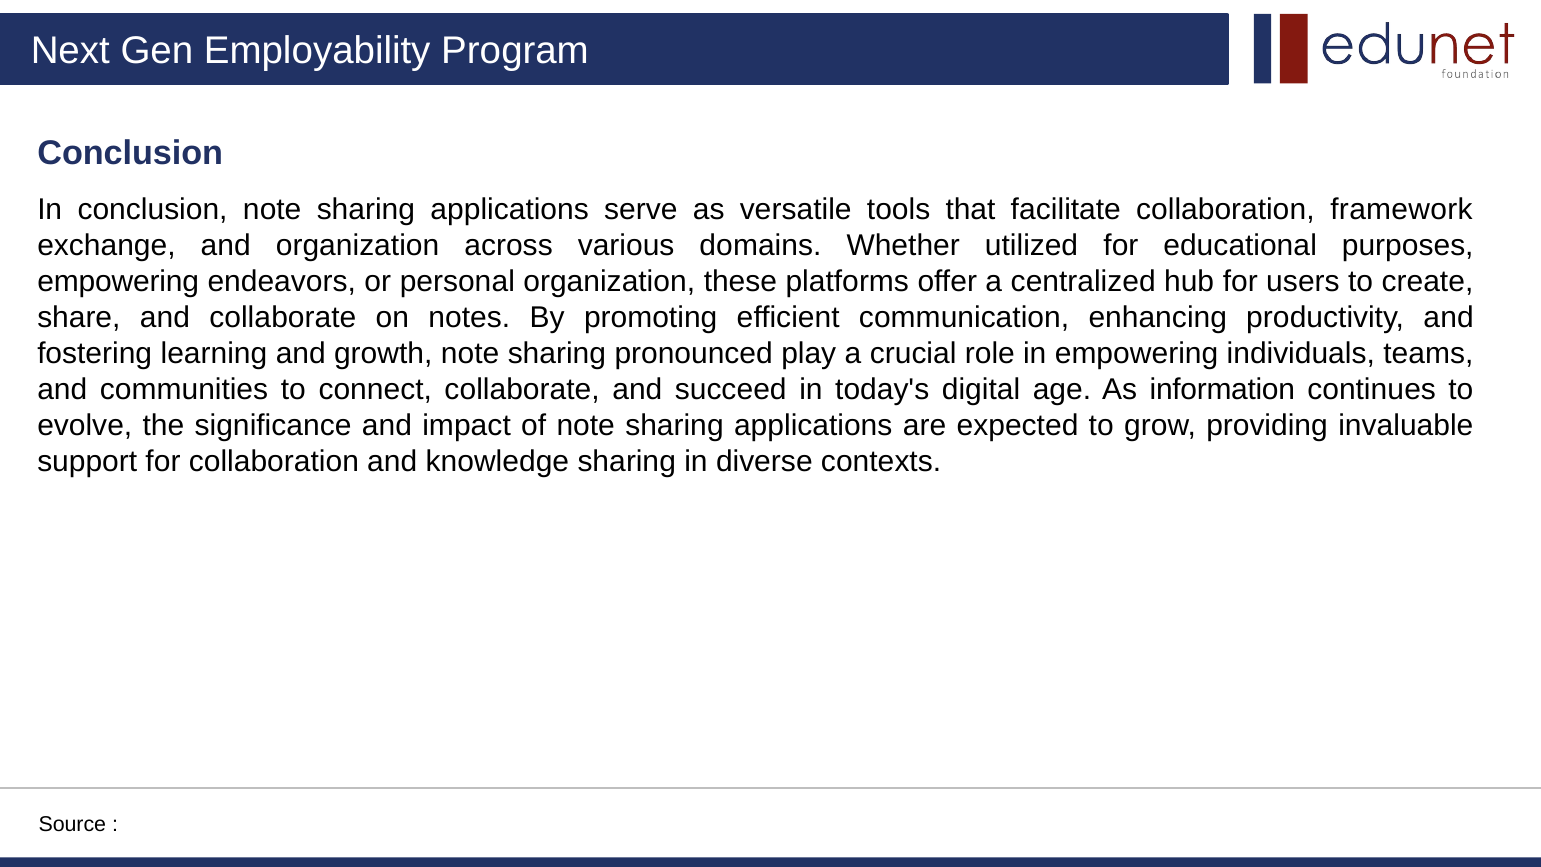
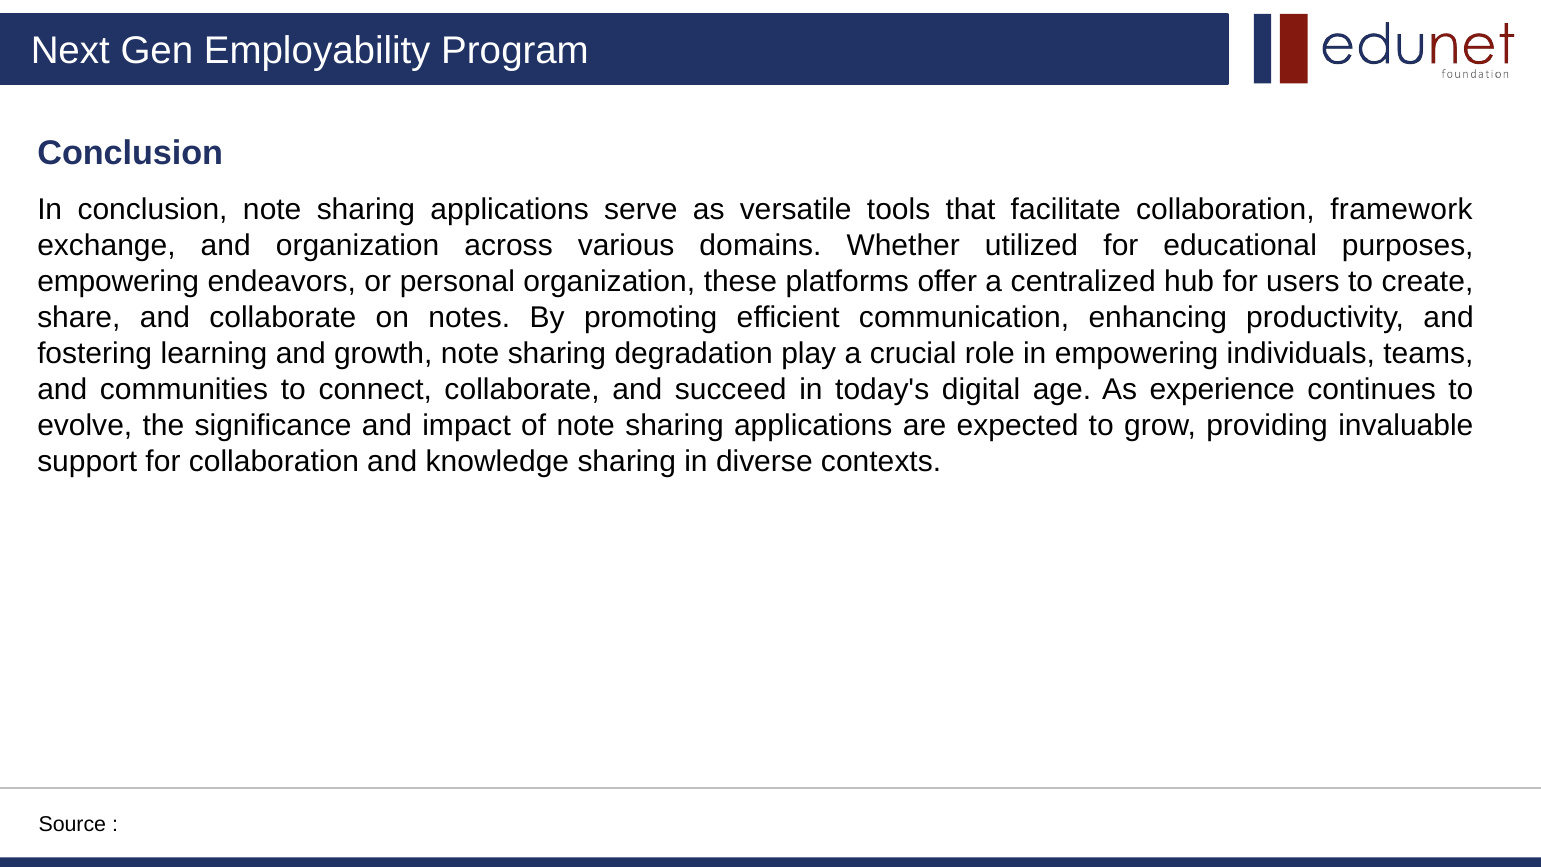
pronounced: pronounced -> degradation (694, 354)
information: information -> experience (1222, 390)
